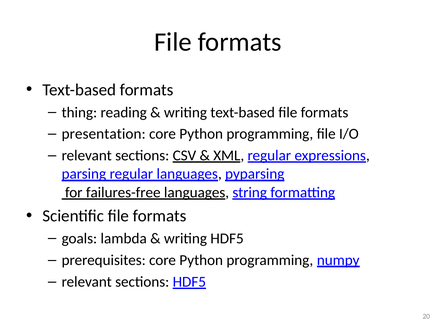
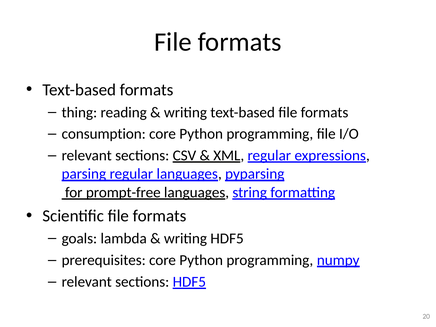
presentation: presentation -> consumption (104, 134)
failures-free: failures-free -> prompt-free (123, 192)
